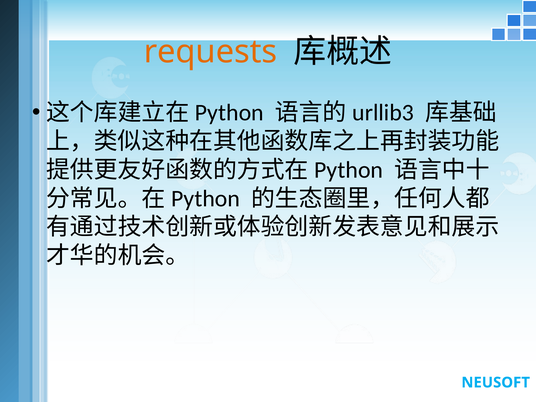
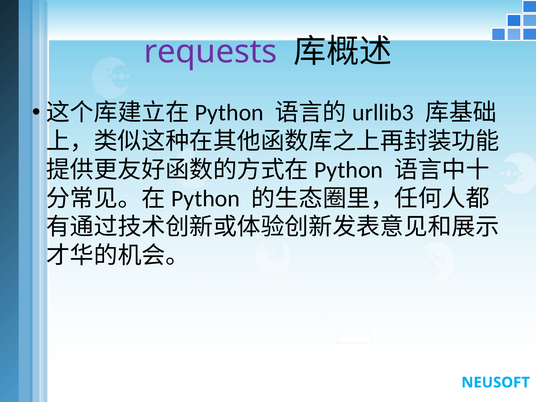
requests colour: orange -> purple (210, 52)
